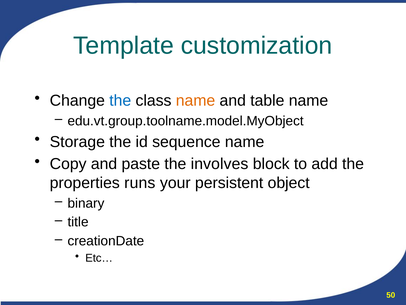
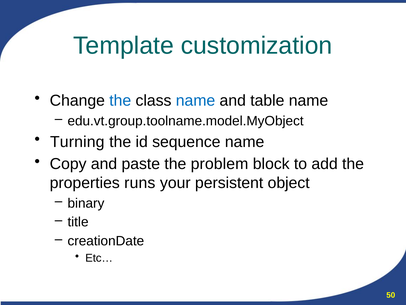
name colour: orange -> blue (196, 101)
Storage: Storage -> Turning (77, 142)
involves: involves -> problem (220, 164)
